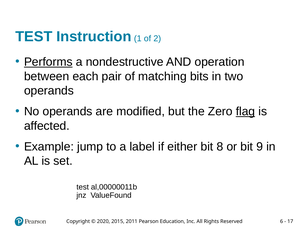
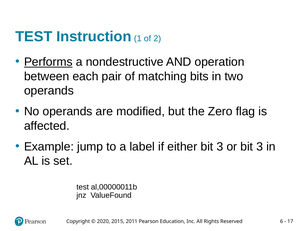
flag underline: present -> none (245, 111)
either bit 8: 8 -> 3 (220, 147)
or bit 9: 9 -> 3 (260, 147)
